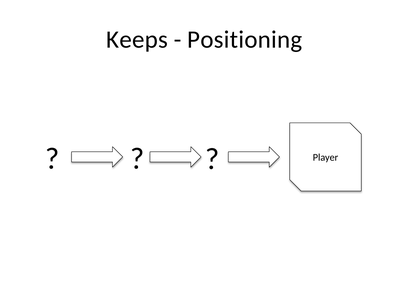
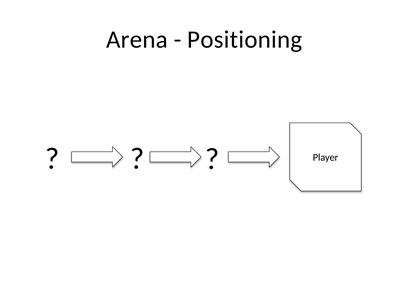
Keeps: Keeps -> Arena (137, 40)
